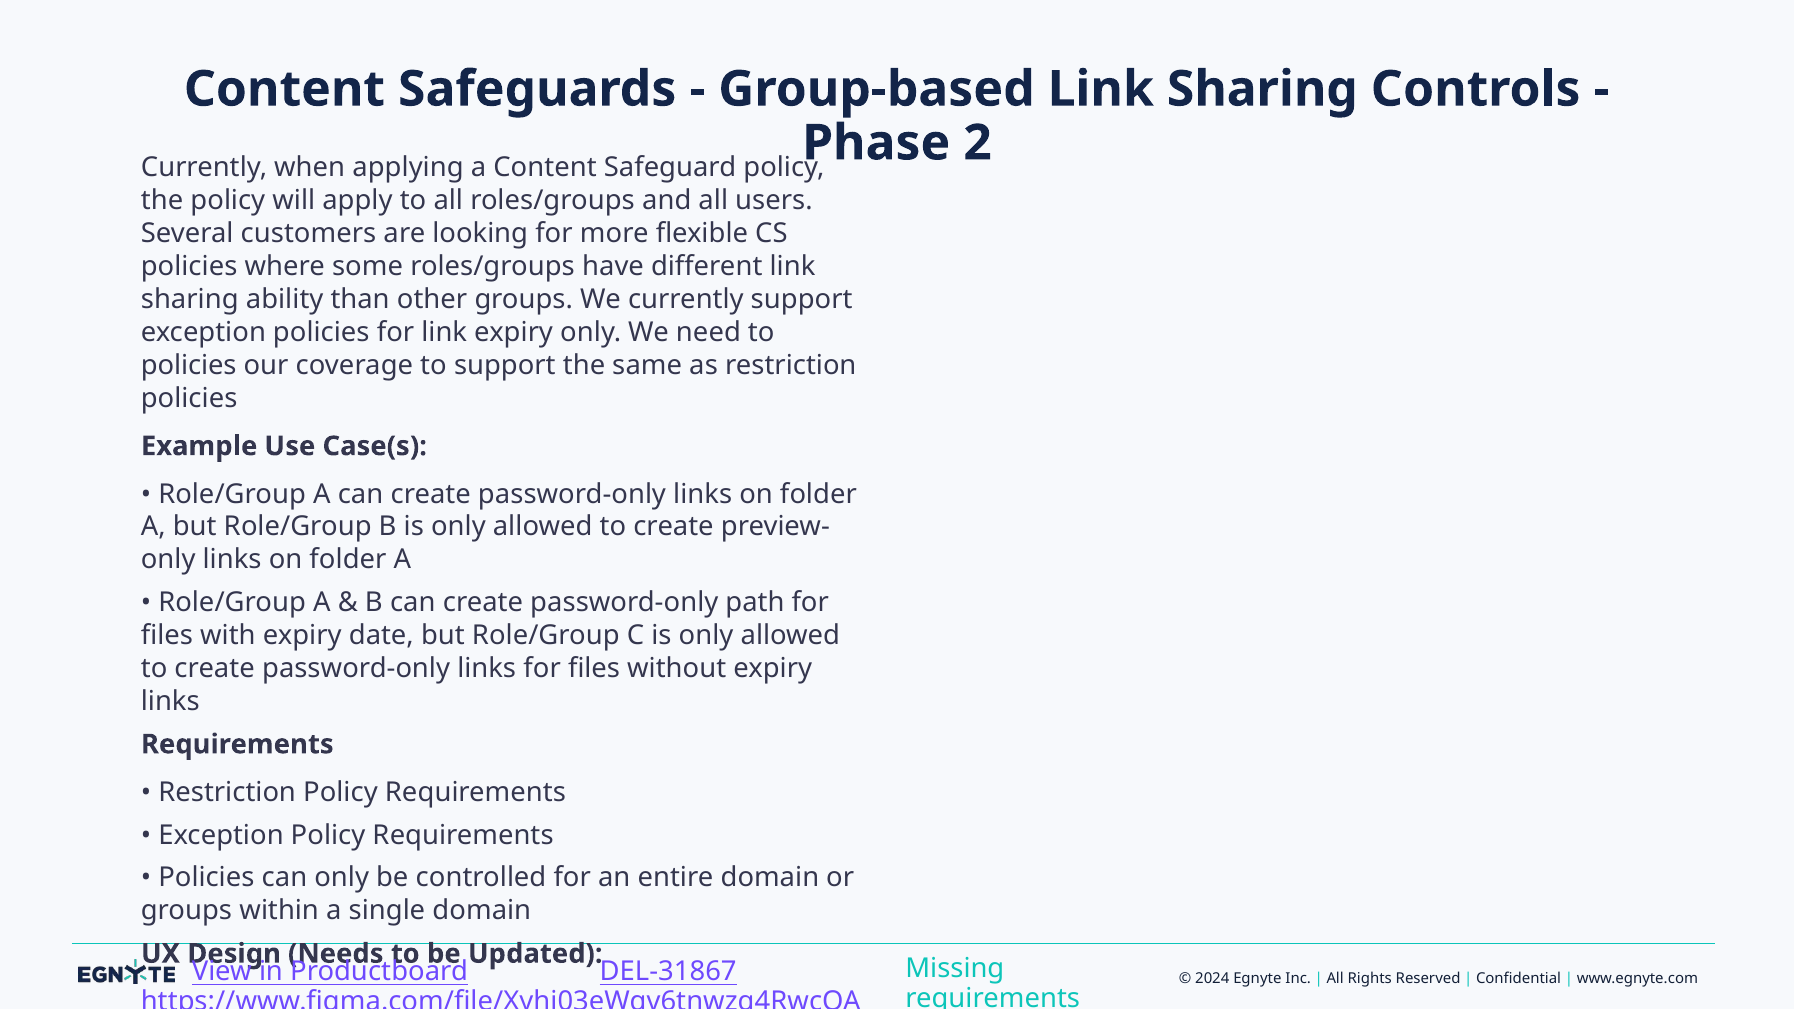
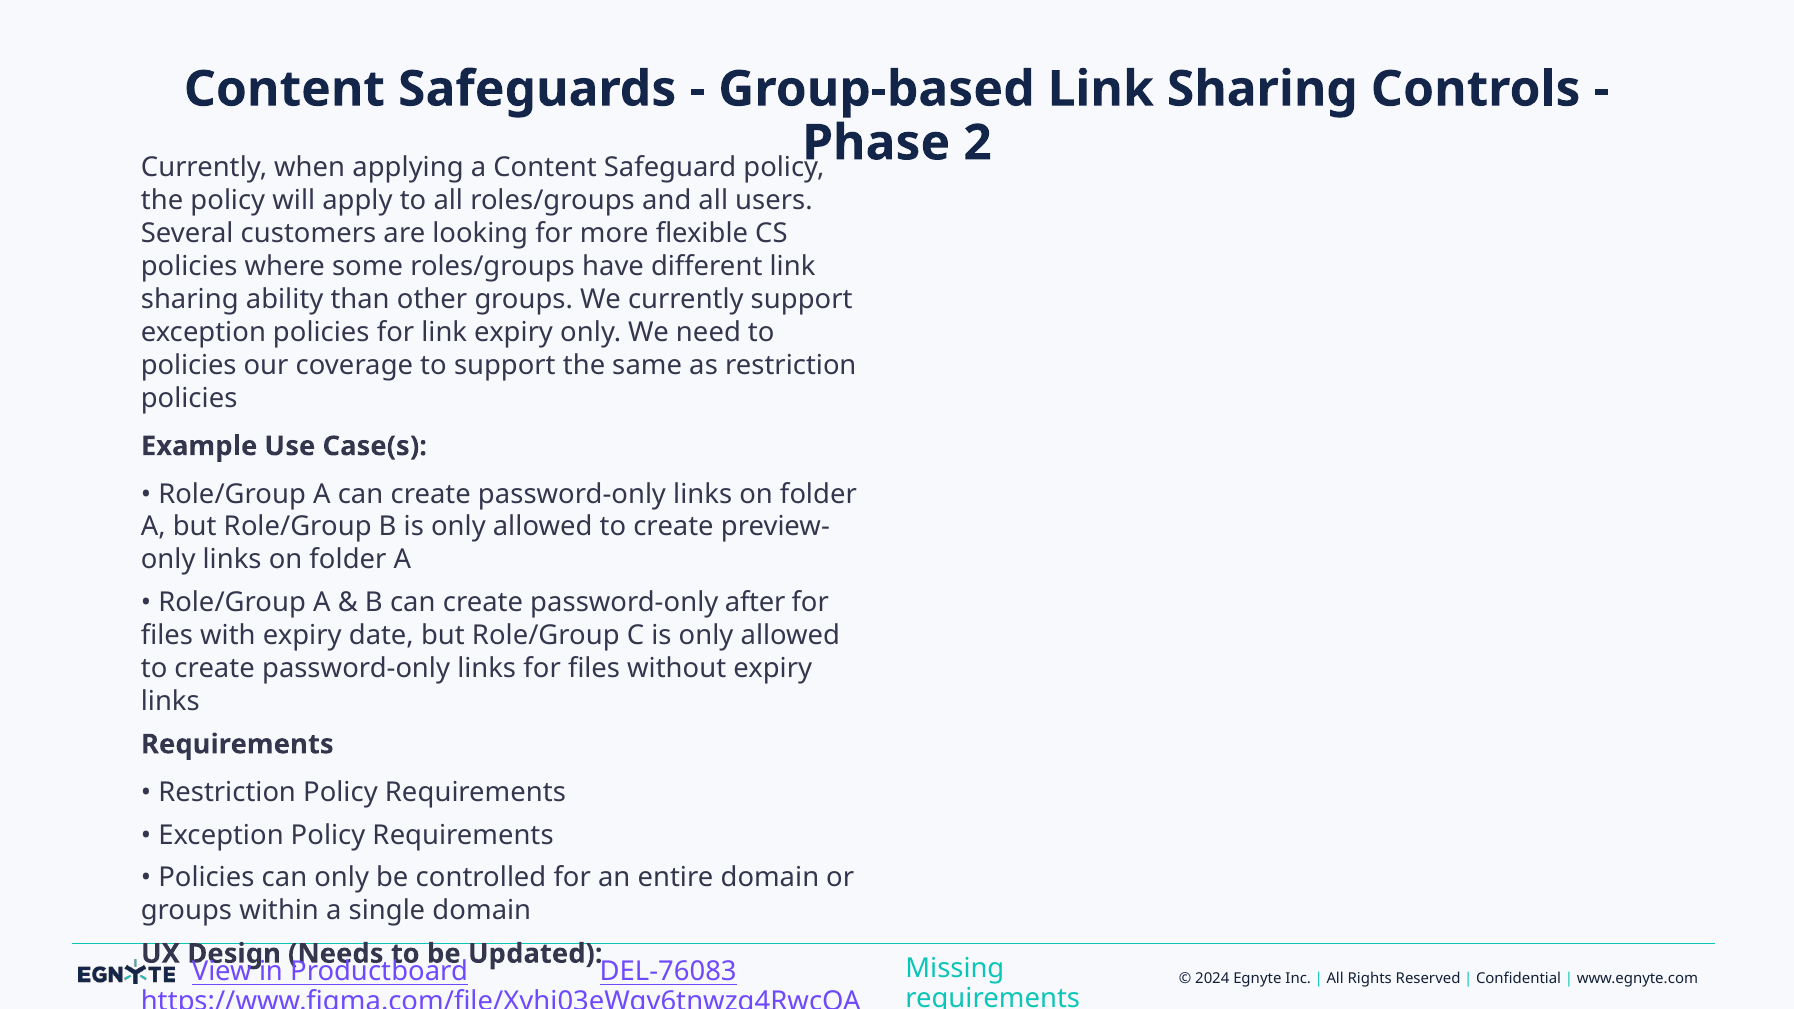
path: path -> after (755, 603)
DEL-31867: DEL-31867 -> DEL-76083 (668, 972)
